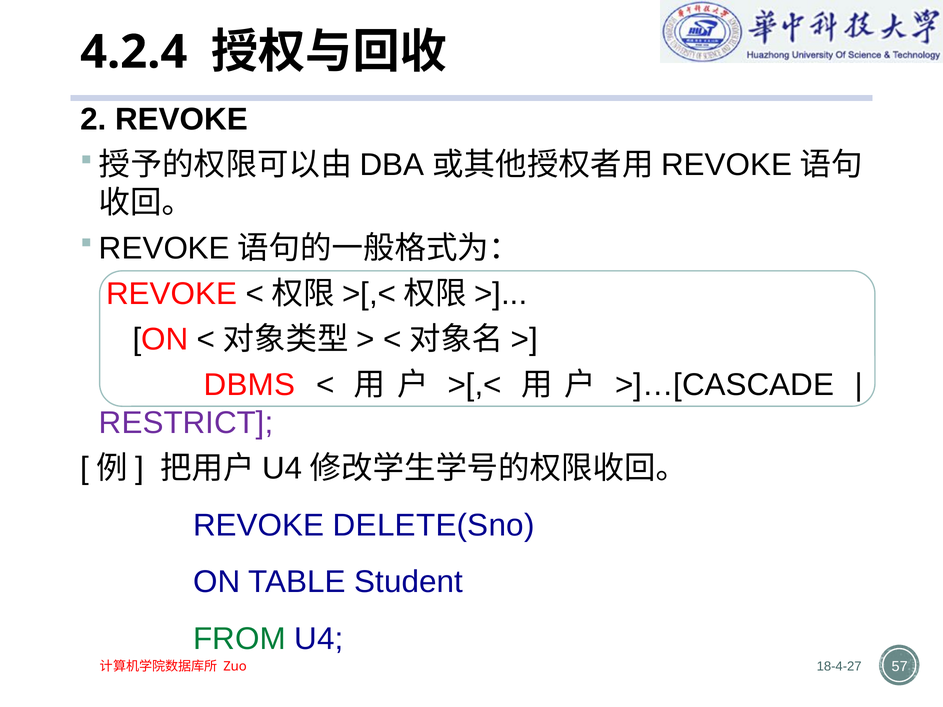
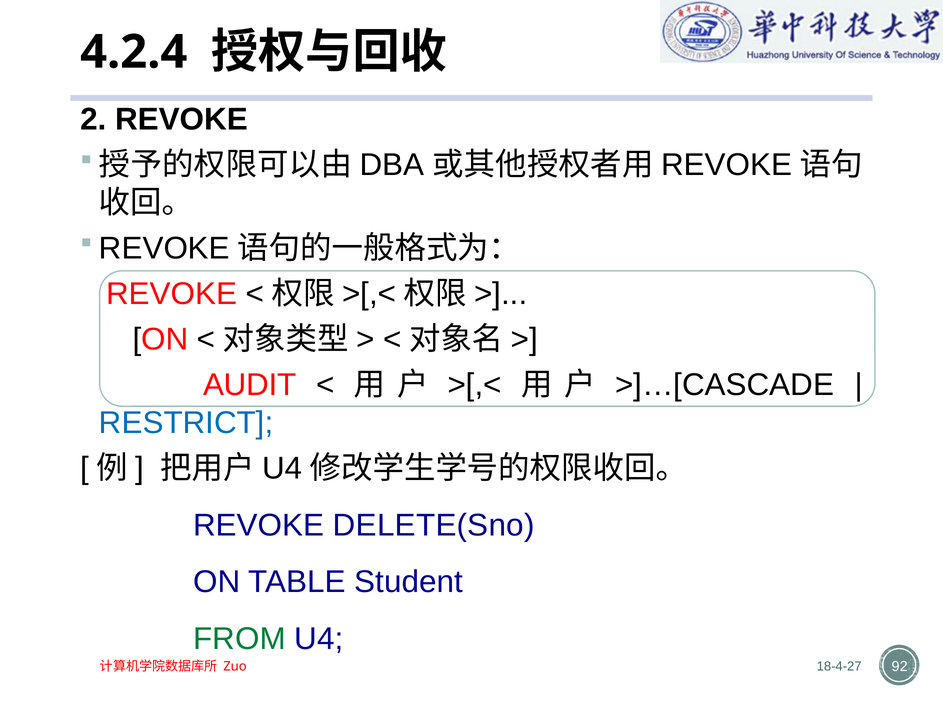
DBMS: DBMS -> AUDIT (250, 385)
RESTRICT colour: purple -> blue (186, 423)
57: 57 -> 92 (900, 667)
